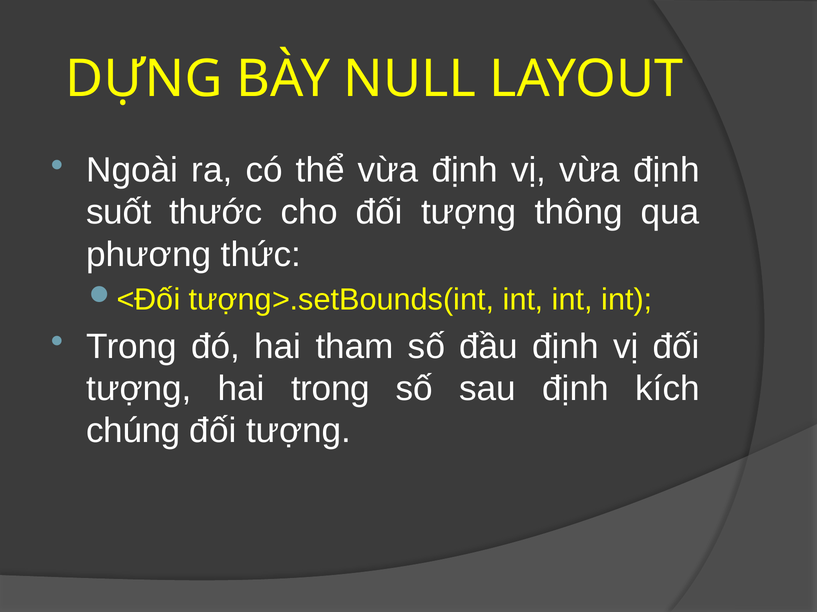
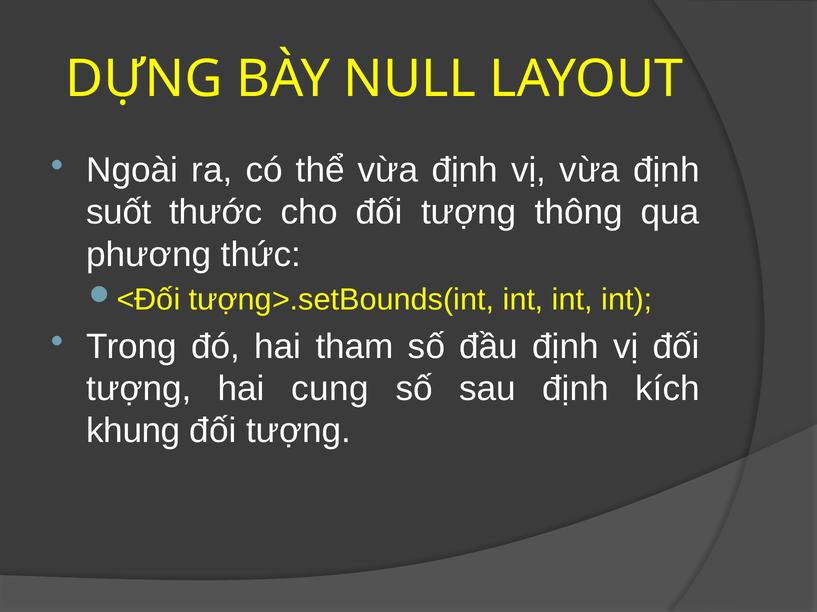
hai trong: trong -> cung (330, 389)
chúng: chúng -> khung (133, 431)
